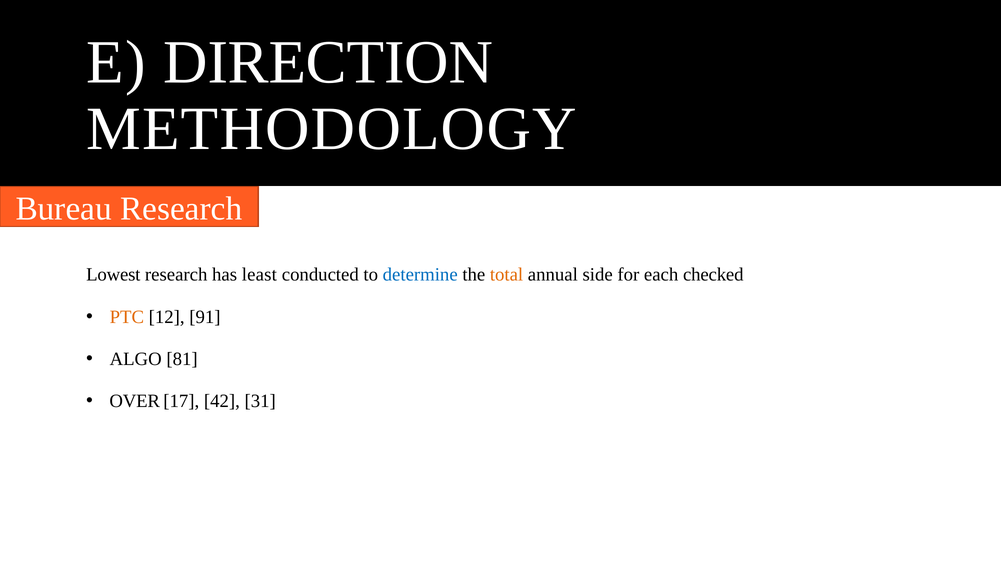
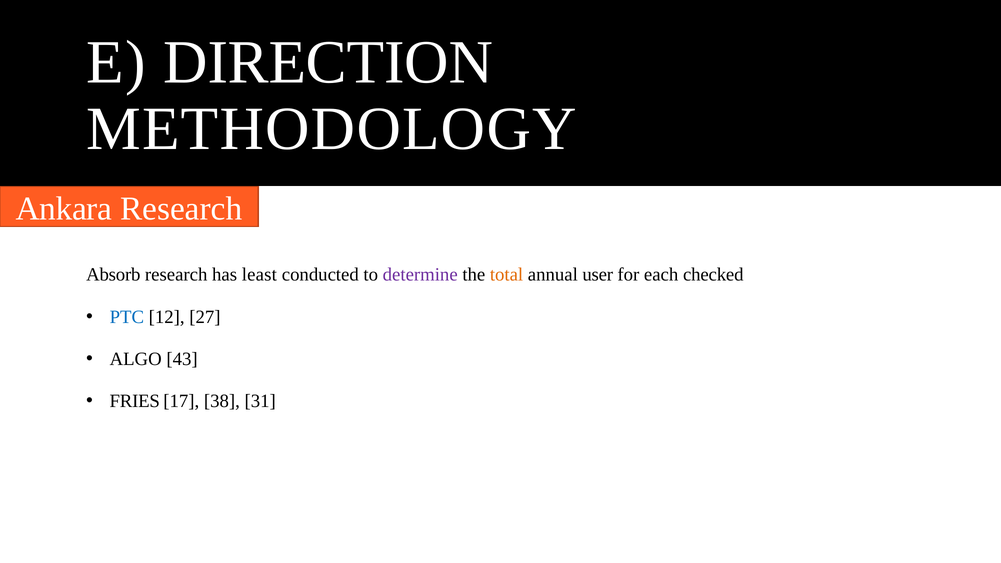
Bureau: Bureau -> Ankara (64, 209)
Lowest: Lowest -> Absorb (113, 275)
determine colour: blue -> purple (420, 275)
side: side -> user (598, 275)
PTC colour: orange -> blue (127, 317)
91: 91 -> 27 (205, 317)
81: 81 -> 43 (182, 359)
OVER: OVER -> FRIES (135, 401)
42: 42 -> 38 (222, 401)
